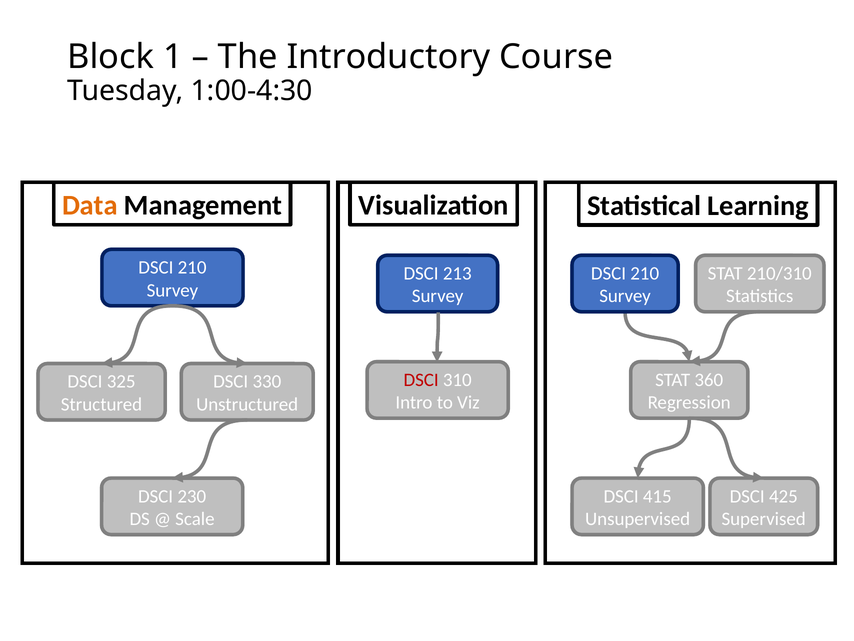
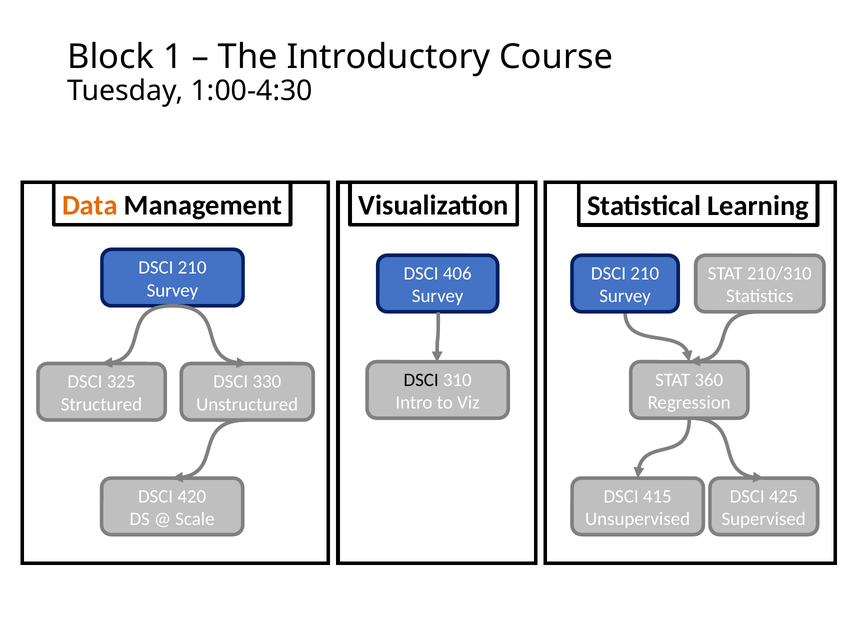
213: 213 -> 406 (457, 273)
DSCI colour: red -> black (421, 380)
230: 230 -> 420 (192, 496)
